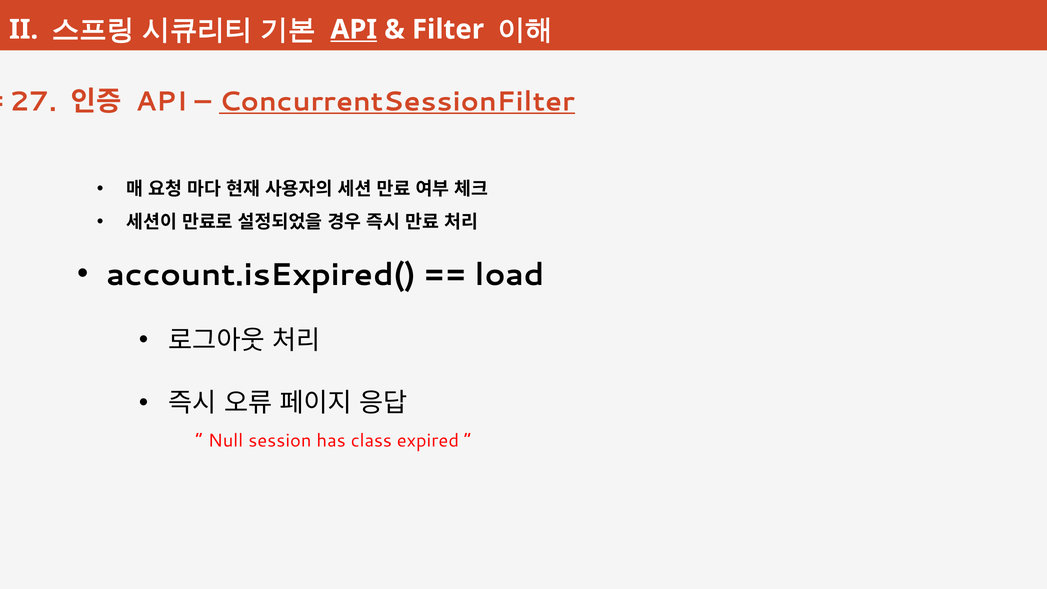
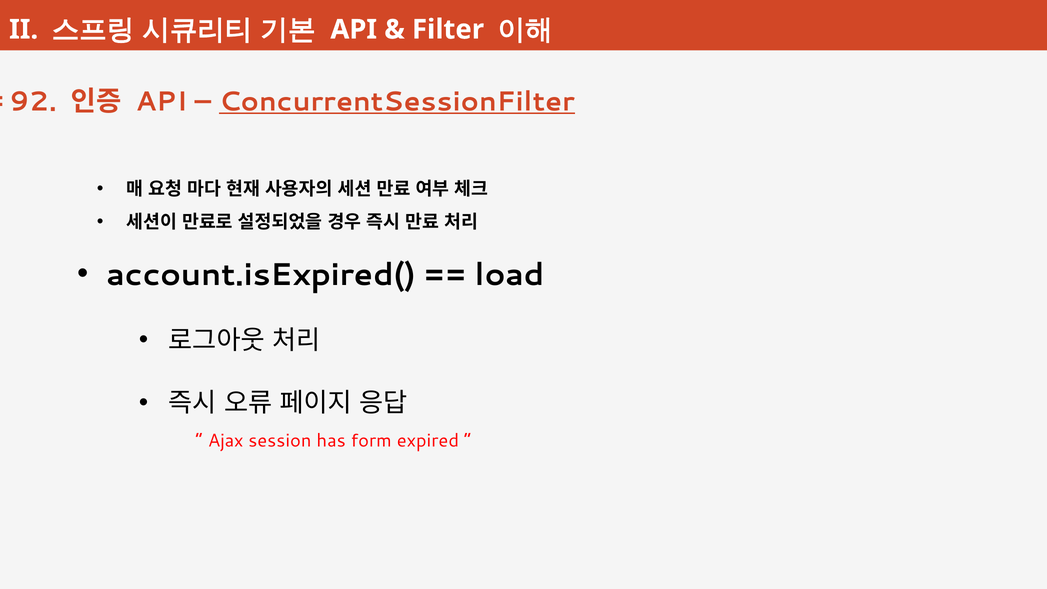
API underline: present -> none (354, 30)
27: 27 -> 92 (33, 101)
Null: Null -> Ajax (226, 441)
class: class -> form (371, 441)
